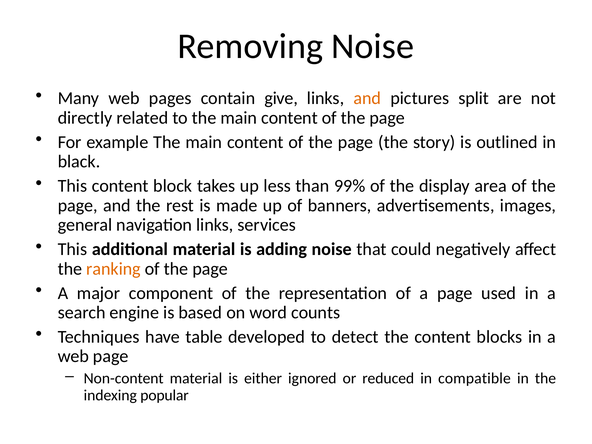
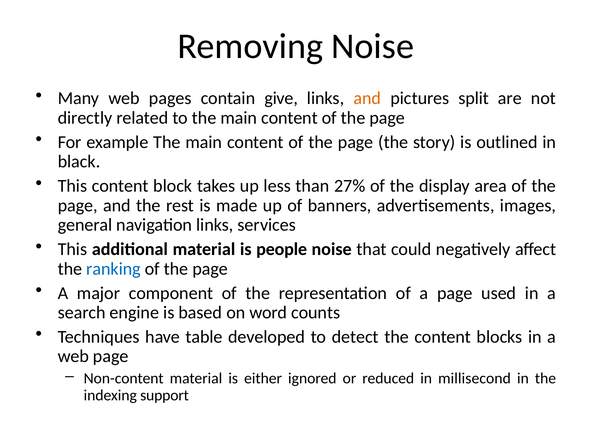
99%: 99% -> 27% (350, 186)
adding: adding -> people (282, 249)
ranking colour: orange -> blue (113, 269)
compatible: compatible -> millisecond (474, 378)
popular: popular -> support (165, 395)
